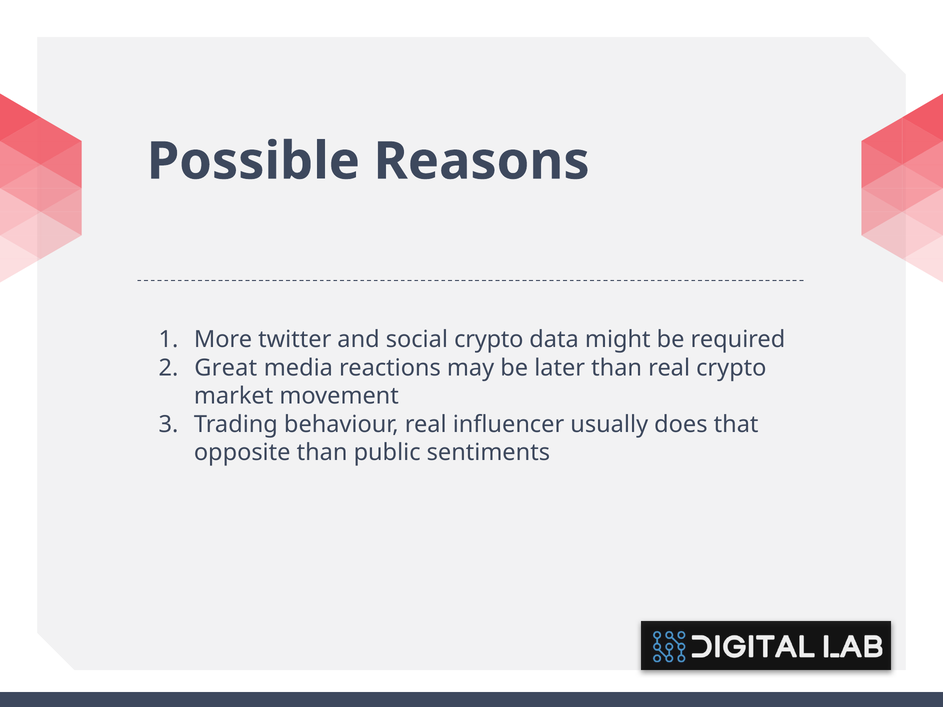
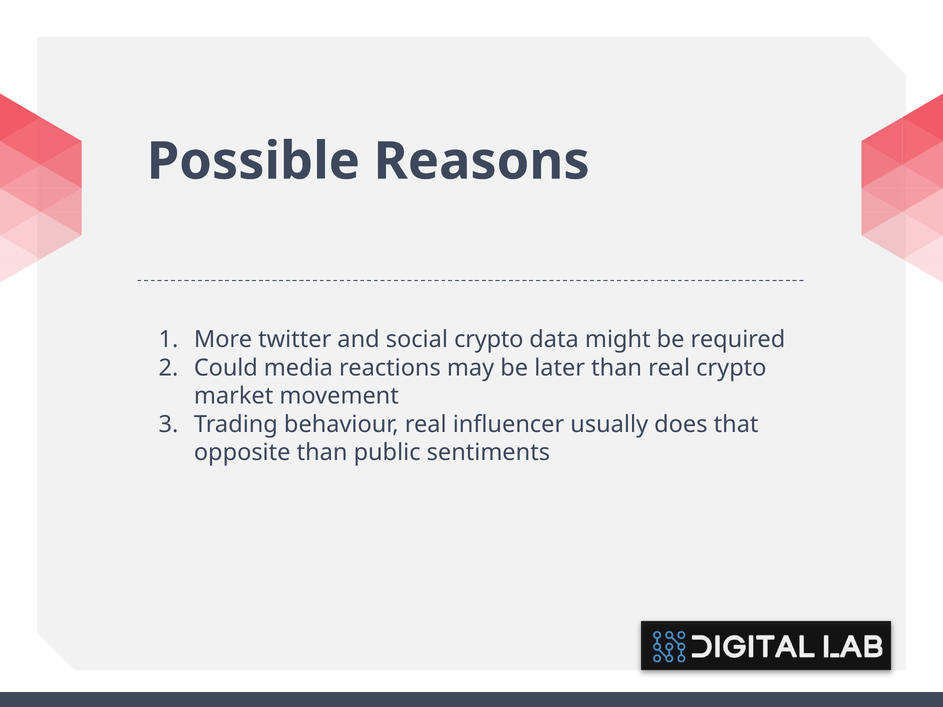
Great: Great -> Could (226, 368)
